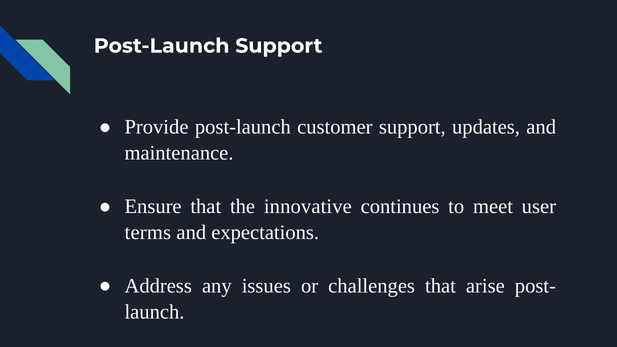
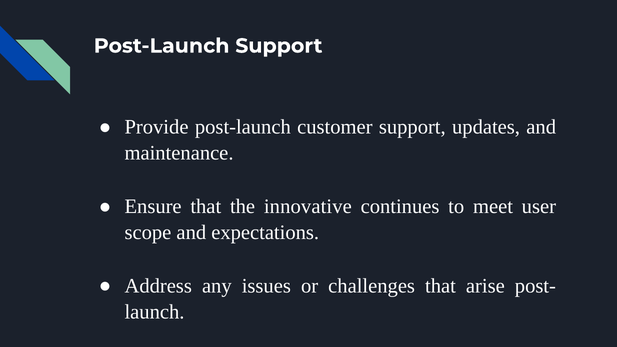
terms: terms -> scope (148, 232)
